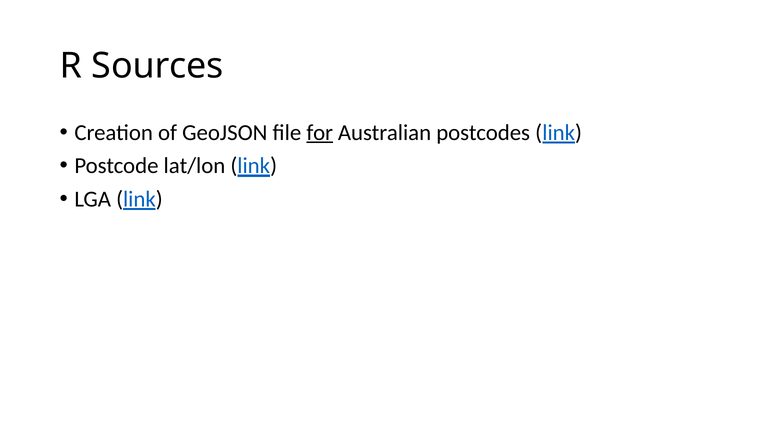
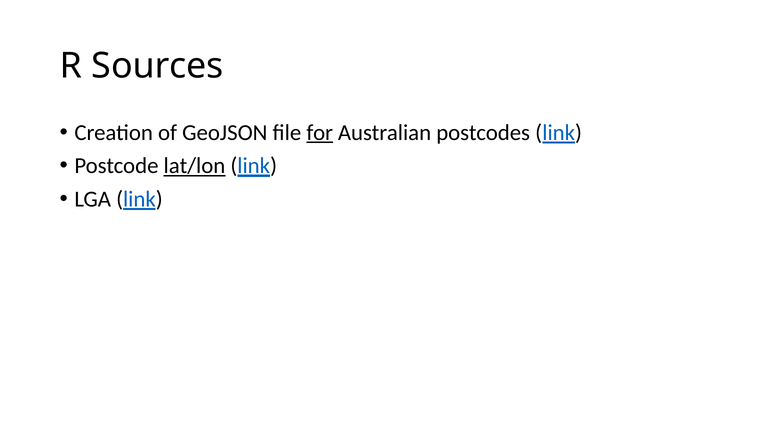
lat/lon underline: none -> present (194, 166)
